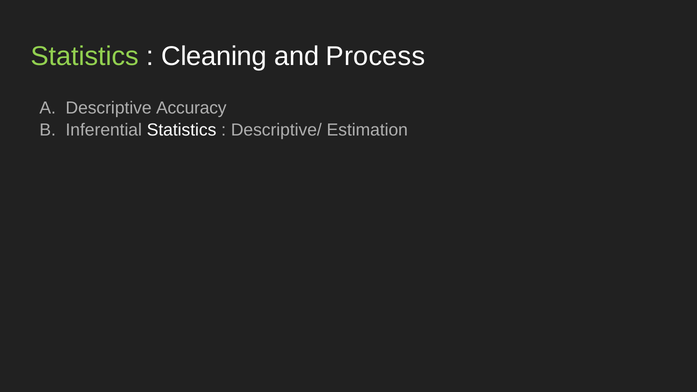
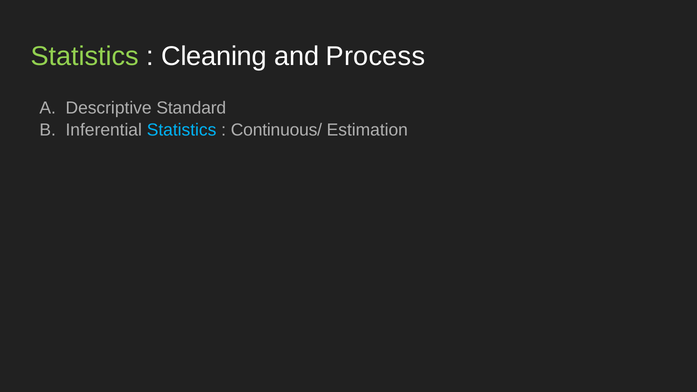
Accuracy: Accuracy -> Standard (191, 108)
Statistics colour: white -> light blue (182, 130)
Descriptive/: Descriptive/ -> Continuous/ (276, 130)
